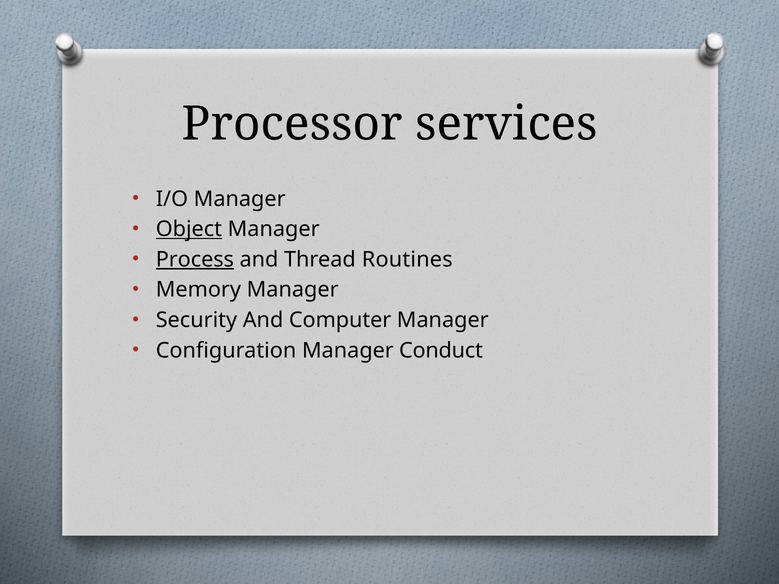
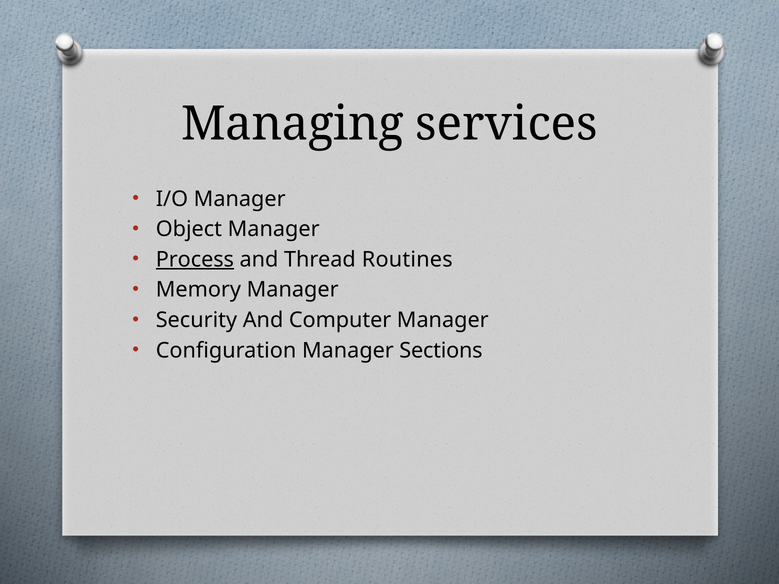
Processor: Processor -> Managing (293, 124)
Object underline: present -> none (189, 229)
Conduct: Conduct -> Sections (441, 351)
